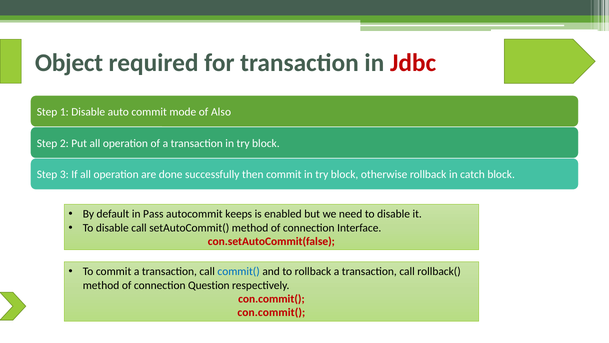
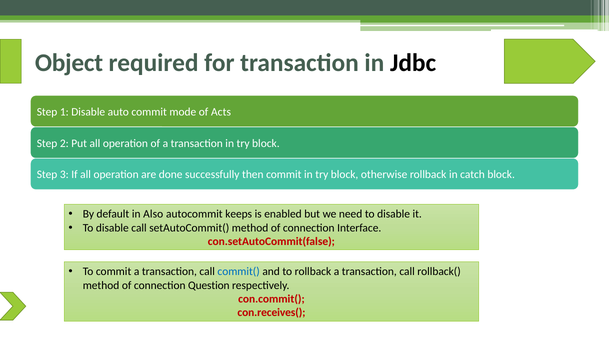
Jdbc colour: red -> black (413, 63)
Also: Also -> Acts (221, 112)
Pass: Pass -> Also (153, 214)
con.commit(: con.commit( -> con.receives( (271, 312)
